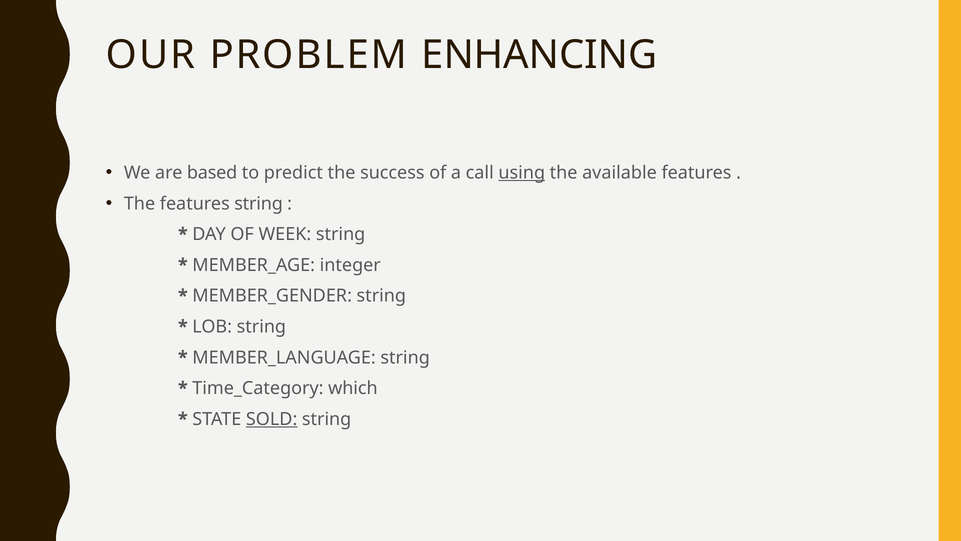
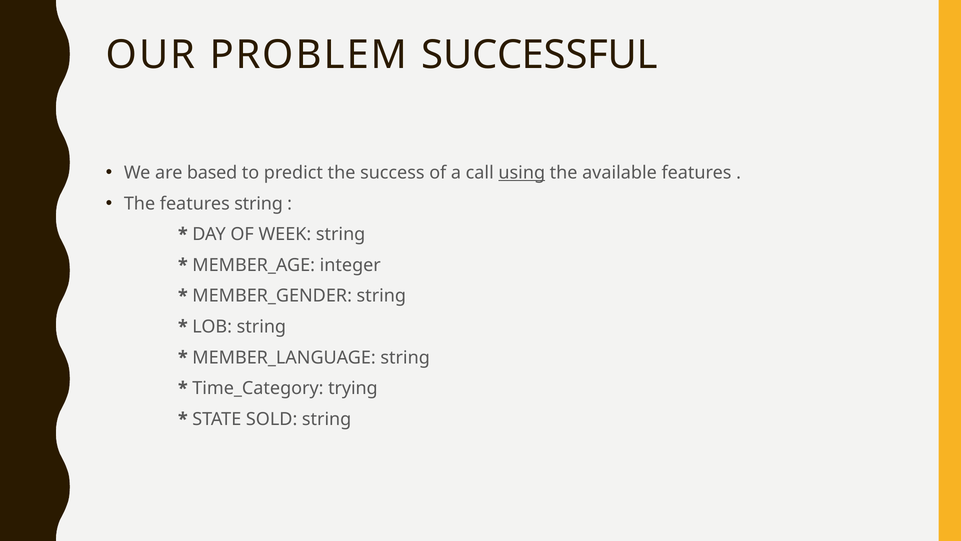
ENHANCING: ENHANCING -> SUCCESSFUL (540, 55)
which: which -> trying (353, 388)
SOLD underline: present -> none (272, 419)
